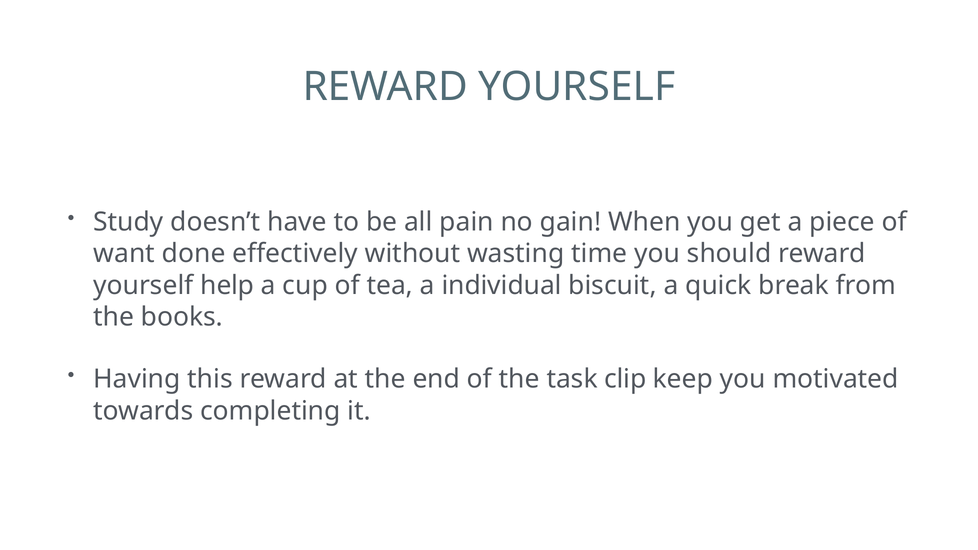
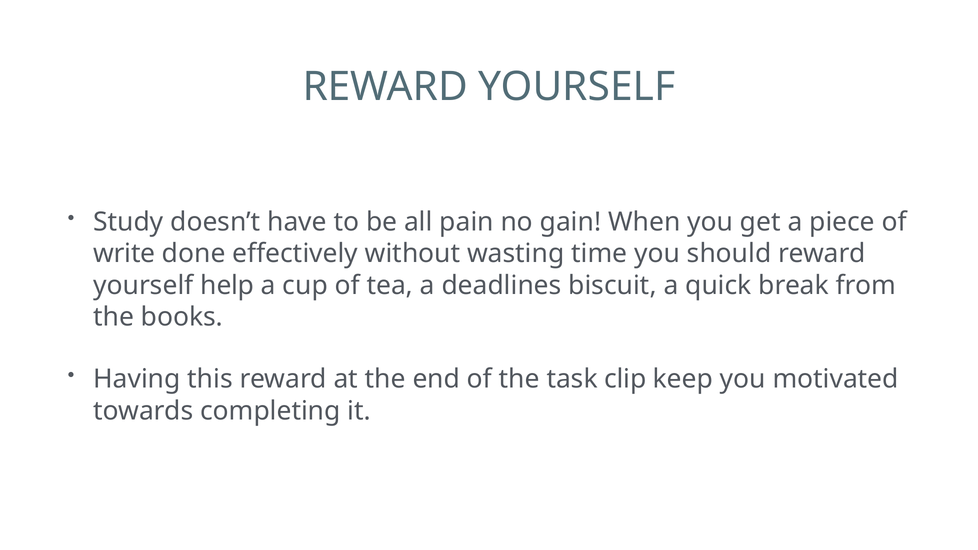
want: want -> write (124, 254)
individual: individual -> deadlines (502, 285)
